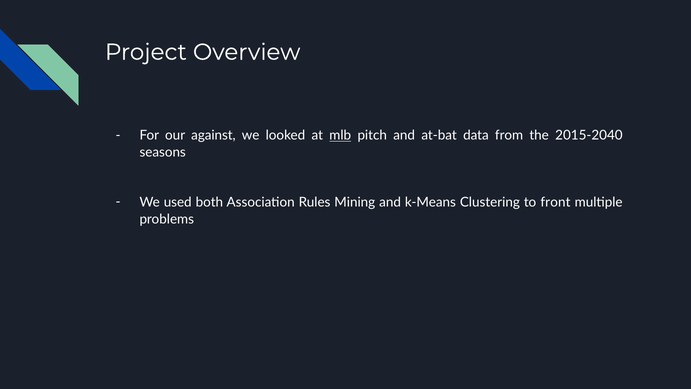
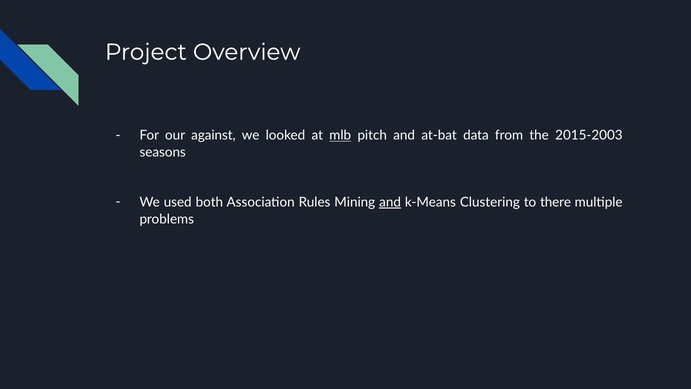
2015-2040: 2015-2040 -> 2015-2003 (589, 135)
and underline: none -> present (390, 202)
front: front -> there (556, 202)
